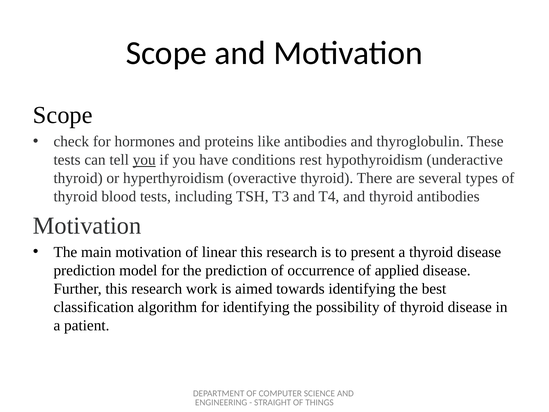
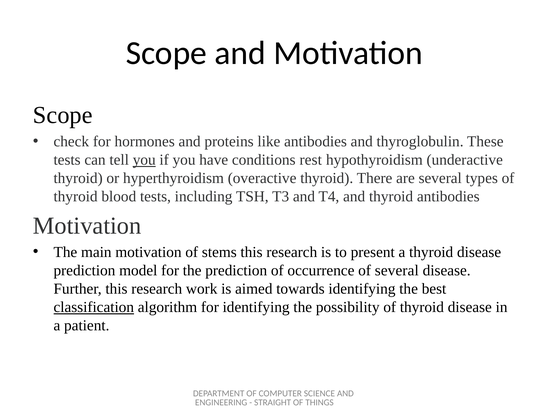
linear: linear -> stems (219, 252)
of applied: applied -> several (397, 270)
classification underline: none -> present (94, 307)
